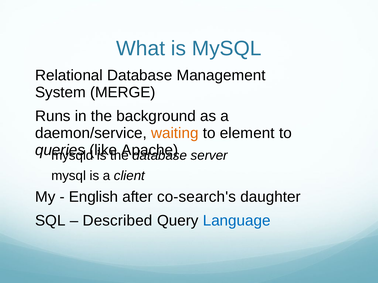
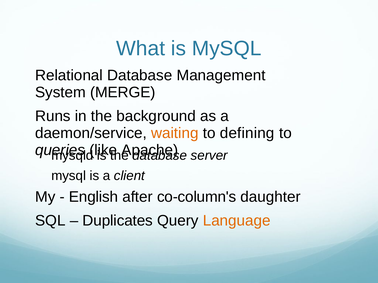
element: element -> defining (247, 133)
co-search's: co-search's -> co-column's (197, 197)
Described: Described -> Duplicates (118, 221)
Language colour: blue -> orange (237, 221)
